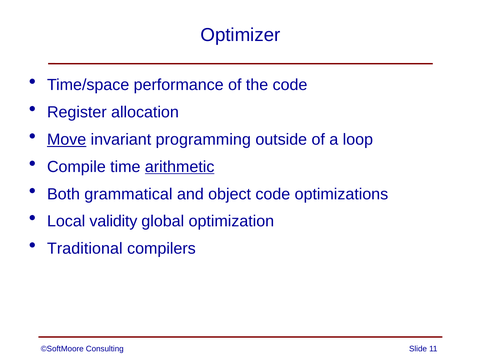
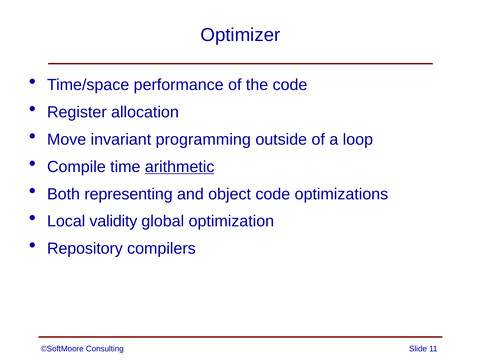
Move underline: present -> none (67, 139)
grammatical: grammatical -> representing (129, 194)
Traditional: Traditional -> Repository (85, 248)
